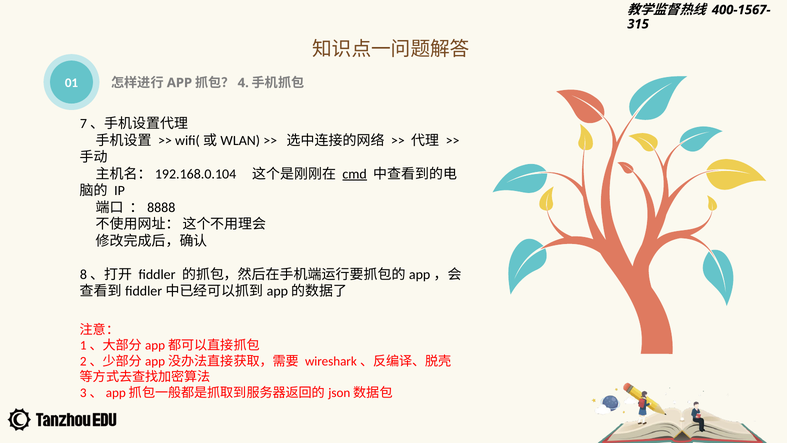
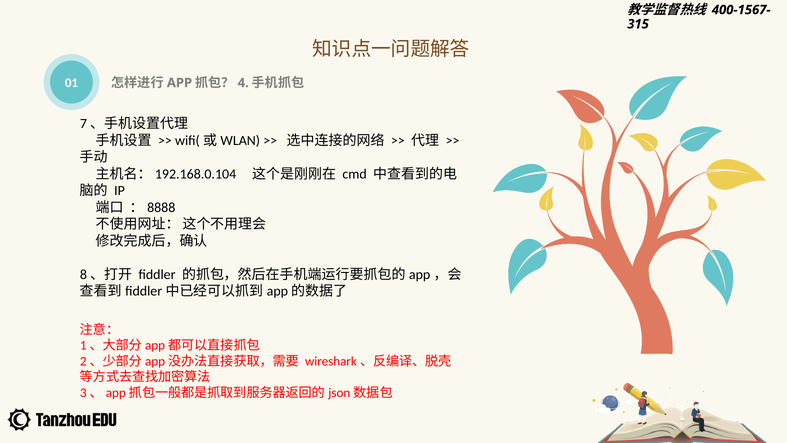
cmd underline: present -> none (355, 174)
